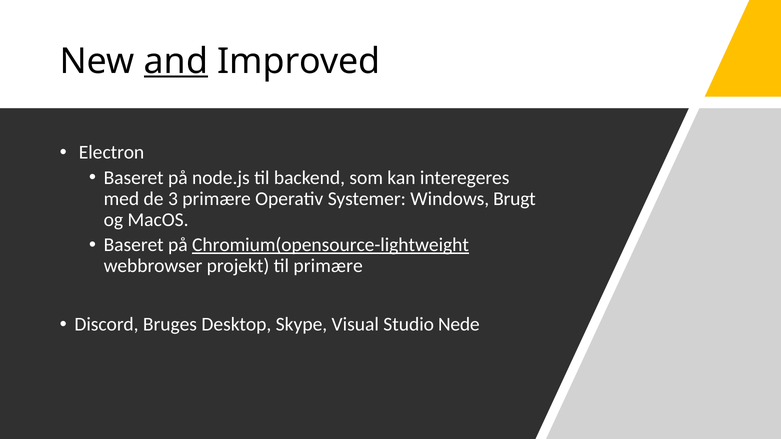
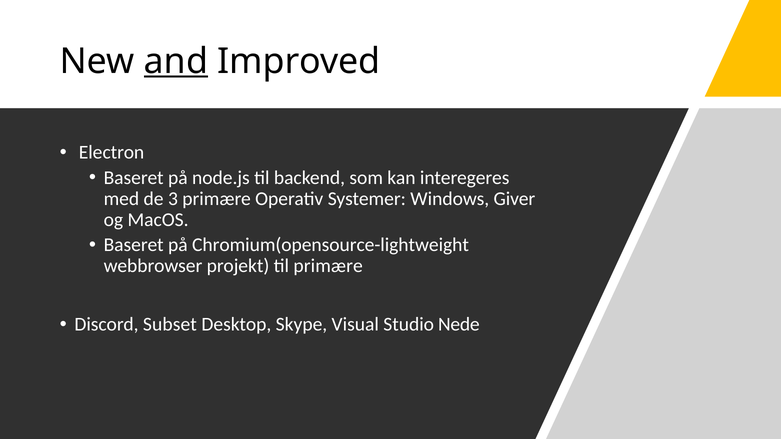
Brugt: Brugt -> Giver (514, 199)
Chromium(opensource-lightweight underline: present -> none (331, 245)
Bruges: Bruges -> Subset (170, 325)
